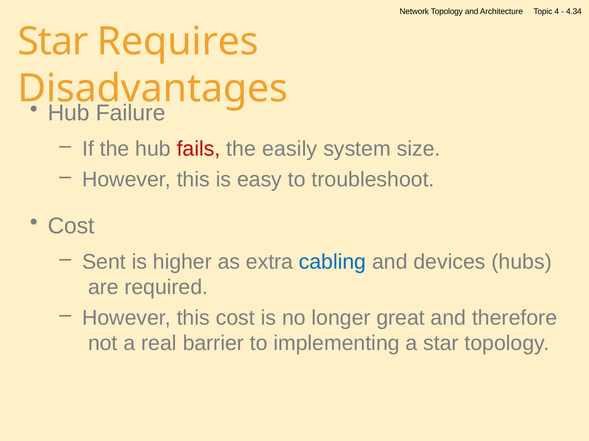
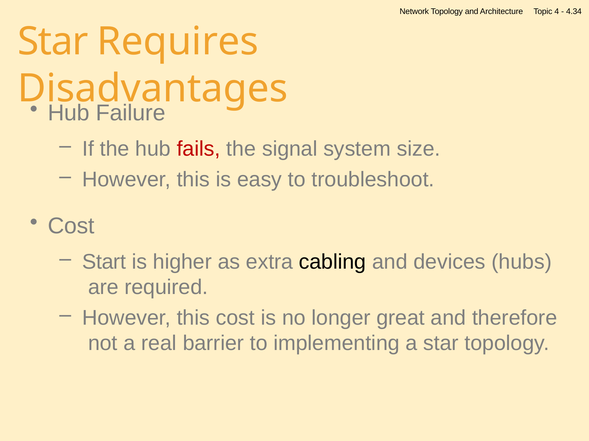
easily: easily -> signal (290, 149)
Sent: Sent -> Start (104, 262)
cabling colour: blue -> black (332, 262)
